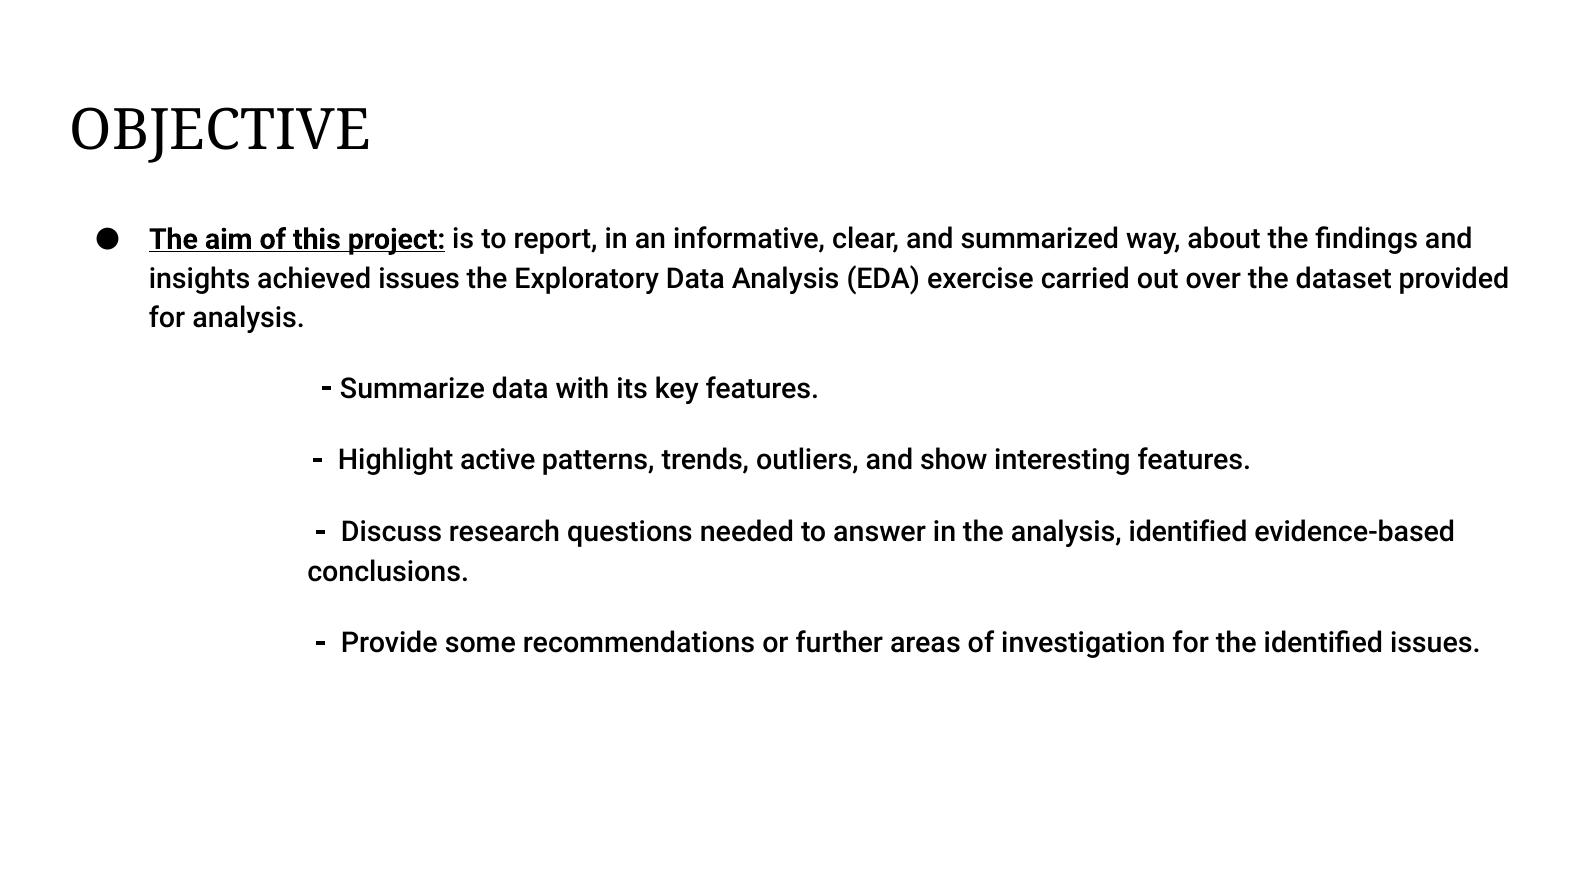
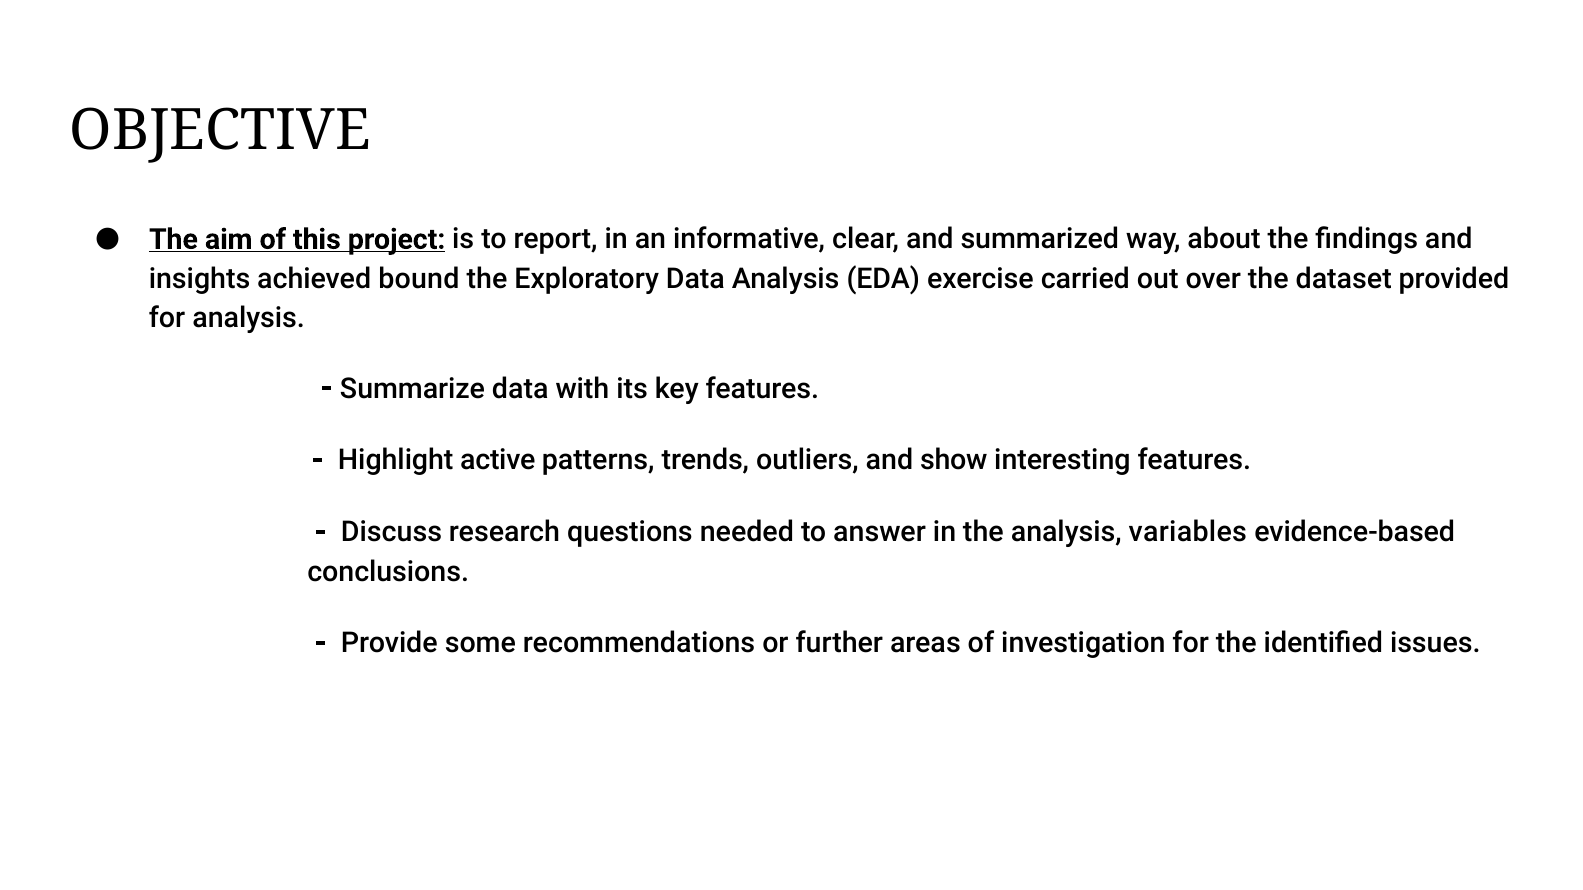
achieved issues: issues -> bound (419, 279)
analysis identified: identified -> variables (1188, 533)
